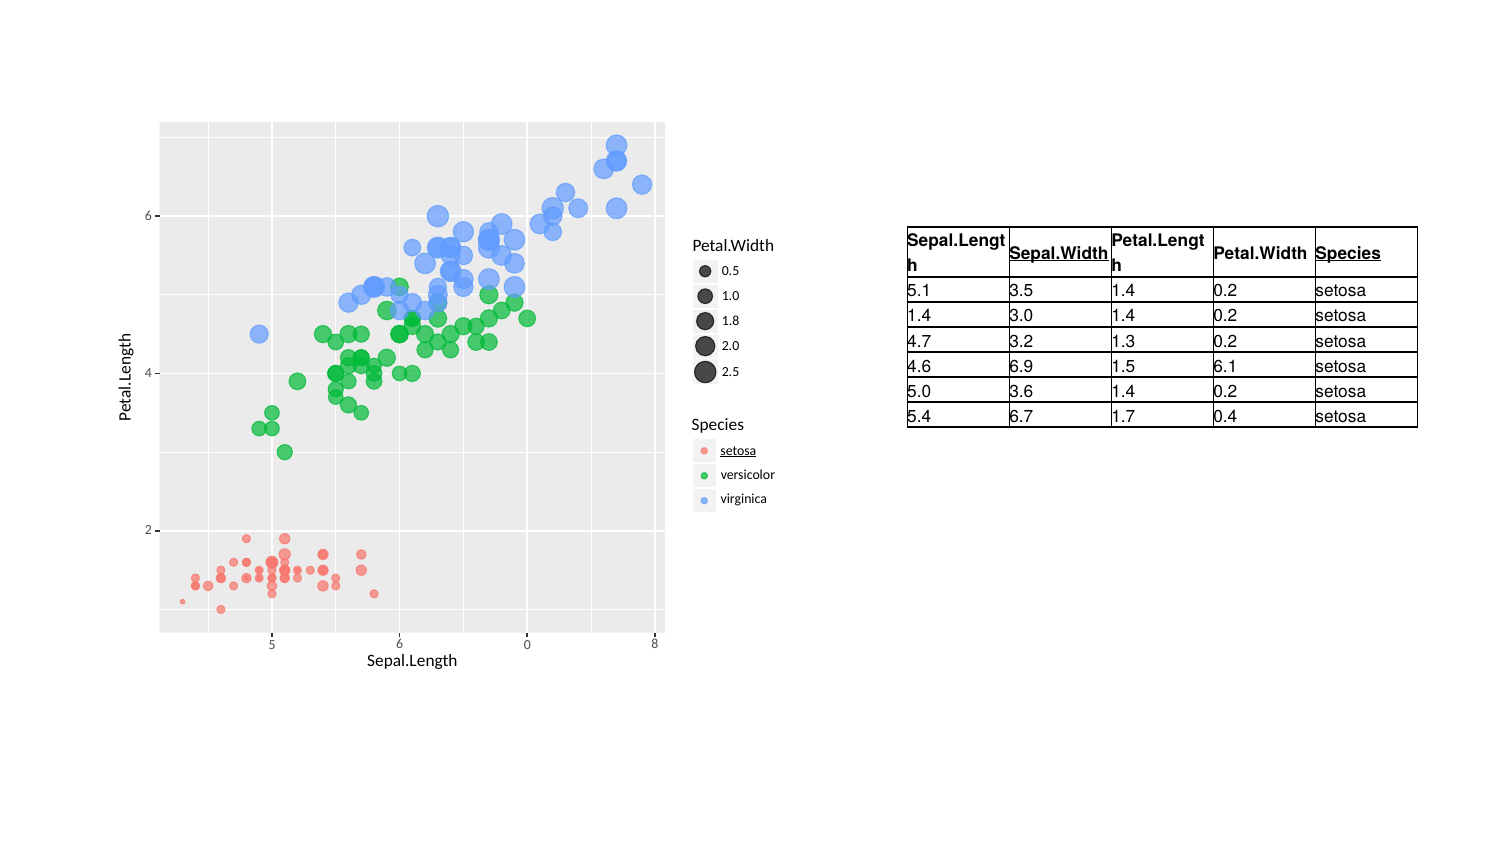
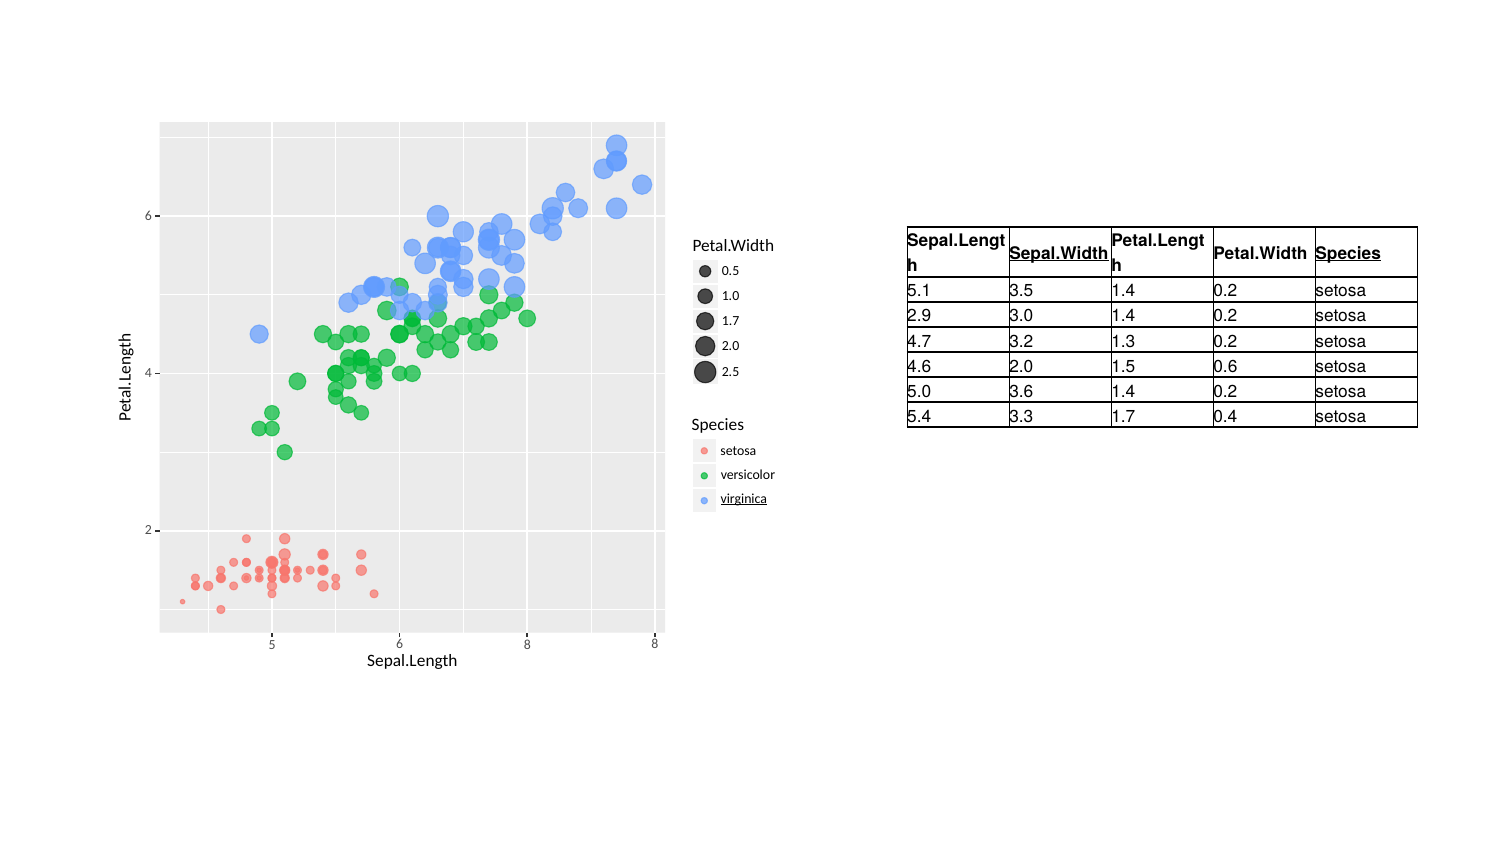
1.4: 1.4 -> 2.9 (919, 316)
1.8: 1.8 -> 1.7 (731, 320)
4.6 6.9: 6.9 -> 2.0 (1021, 366)
6.1: 6.1 -> 0.6 (1225, 366)
6.7: 6.7 -> 3.3 (1021, 416)
setosa underline: present -> none (738, 450)
virginica underline: none -> present (744, 499)
6 0: 0 -> 8 (527, 644)
